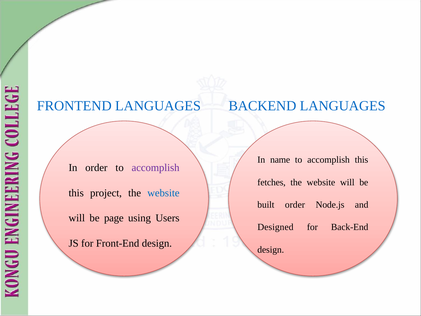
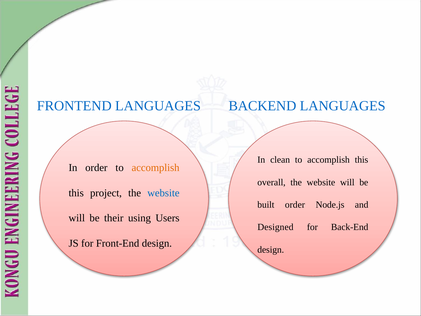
name: name -> clean (280, 160)
accomplish colour: purple -> orange (156, 167)
fetches: fetches -> overall (271, 182)
page: page -> their (114, 218)
